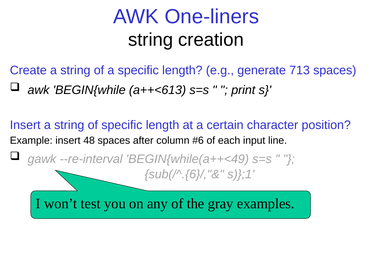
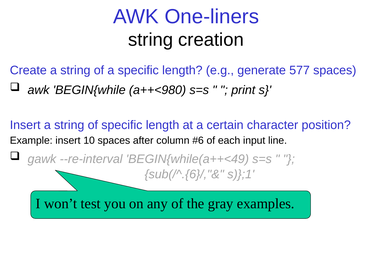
713: 713 -> 577 (300, 70)
a++<613: a++<613 -> a++<980 (158, 90)
48: 48 -> 10 (89, 140)
